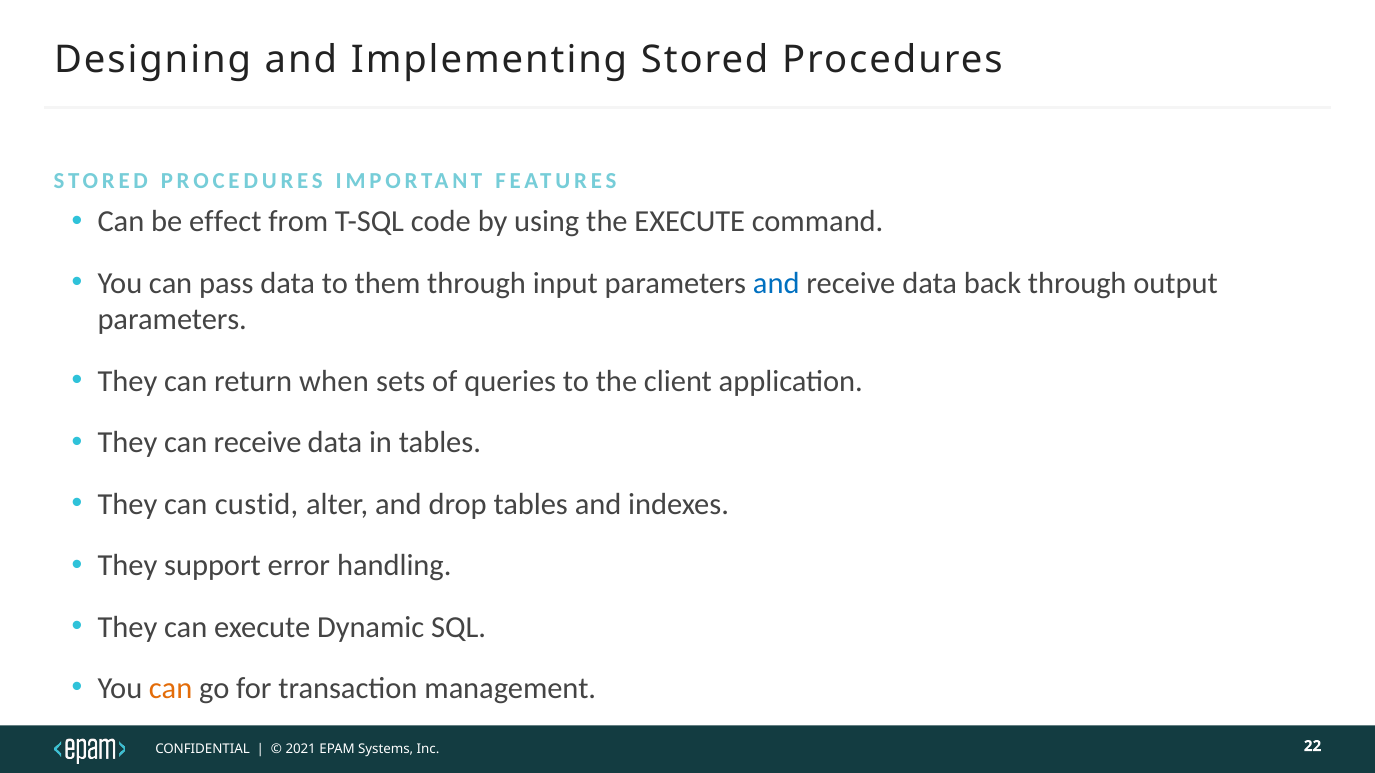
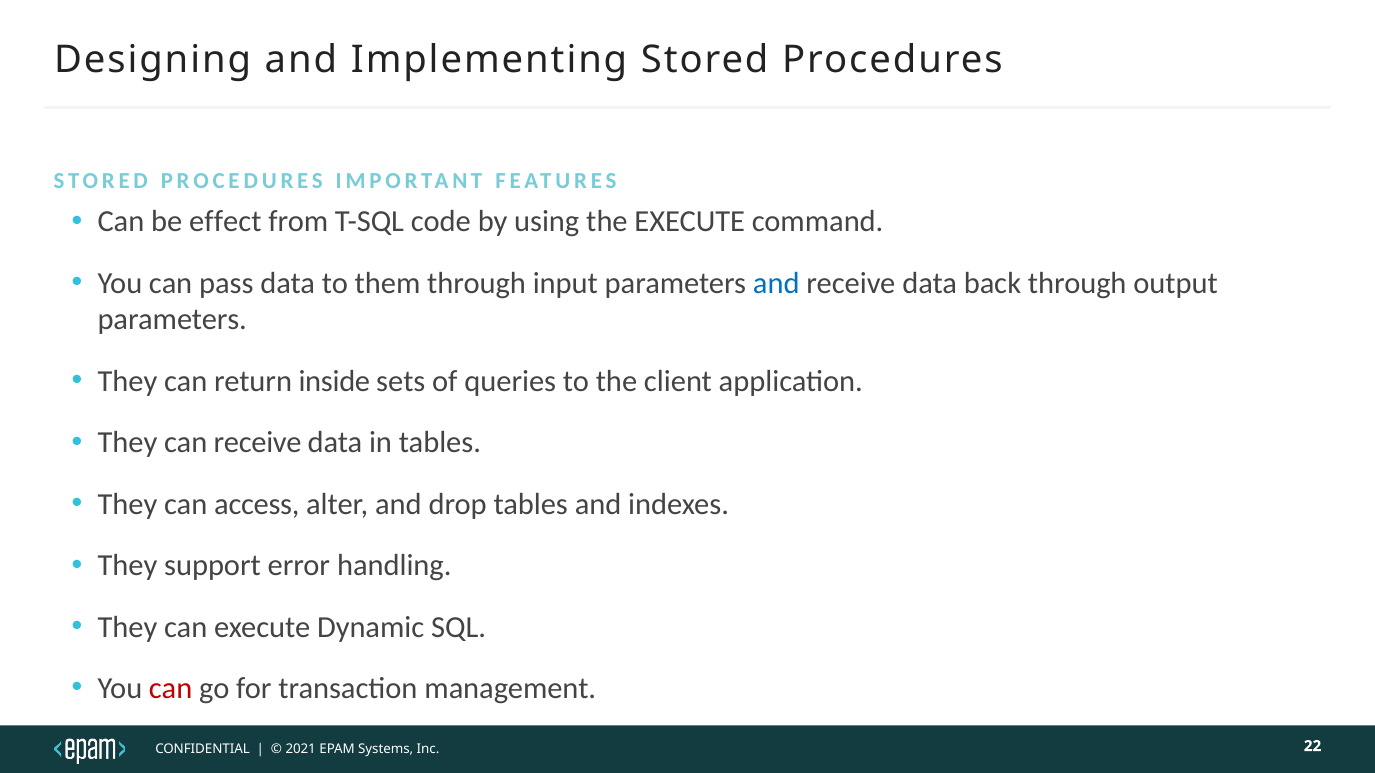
when: when -> inside (334, 382)
custid: custid -> access (257, 505)
can colour: orange -> red (171, 689)
